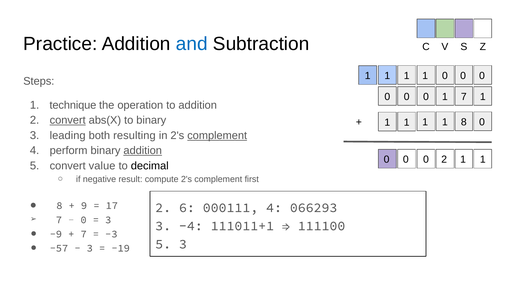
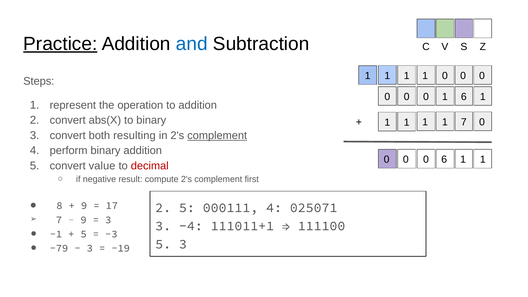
Practice underline: none -> present (60, 44)
1 7: 7 -> 6 (464, 97)
technique: technique -> represent (73, 105)
convert underline: present -> none (68, 120)
1 8: 8 -> 7 (464, 122)
3 leading: leading -> convert (68, 135)
addition underline: present -> none (143, 151)
2: 2 -> 6 (444, 159)
decimal colour: black -> red (150, 166)
2 6: 6 -> 5 (187, 208)
066293: 066293 -> 025071 (314, 208)
0: 0 -> 9 (84, 220)
-9: -9 -> -1 (56, 234)
7: 7 -> 5 (84, 234)
-57: -57 -> -79 (59, 248)
